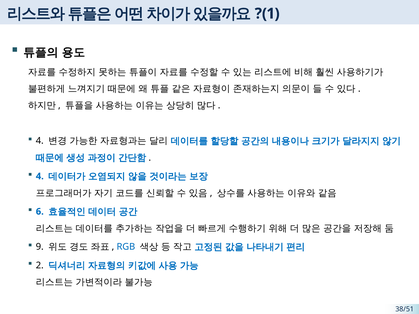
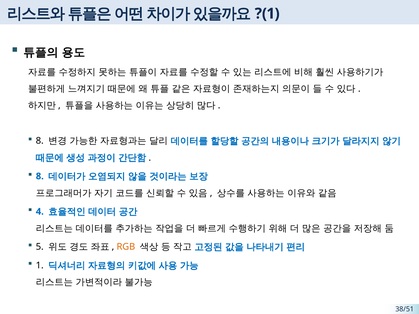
4: 4 -> 8 (40, 141)
4: 4 -> 8 (40, 176)
6: 6 -> 4 (40, 212)
9: 9 -> 5 (40, 247)
RGB colour: blue -> orange (126, 247)
2: 2 -> 1 (40, 266)
